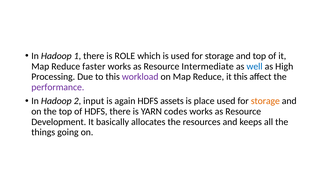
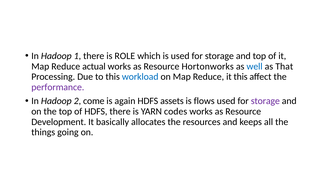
faster: faster -> actual (94, 66)
Intermediate: Intermediate -> Hortonworks (208, 66)
High: High -> That (284, 66)
workload colour: purple -> blue (140, 77)
input: input -> come (94, 101)
place: place -> flows (204, 101)
storage colour: orange -> purple (265, 101)
